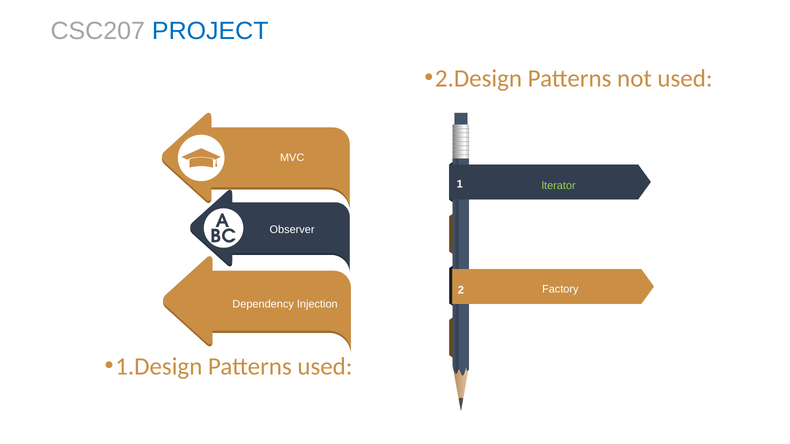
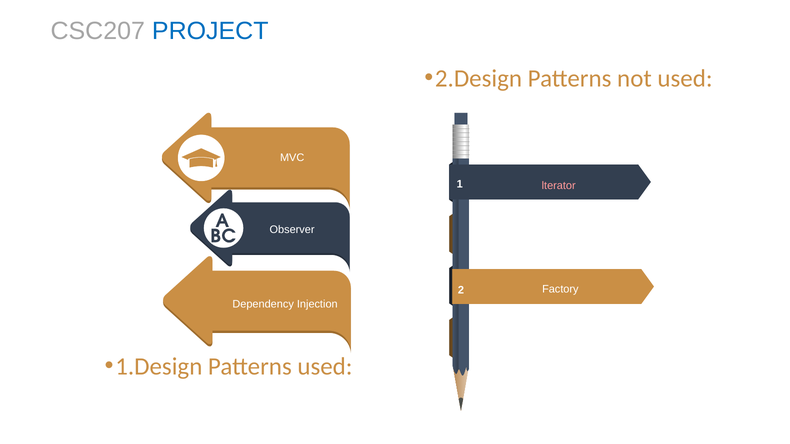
lterator colour: light green -> pink (559, 186)
